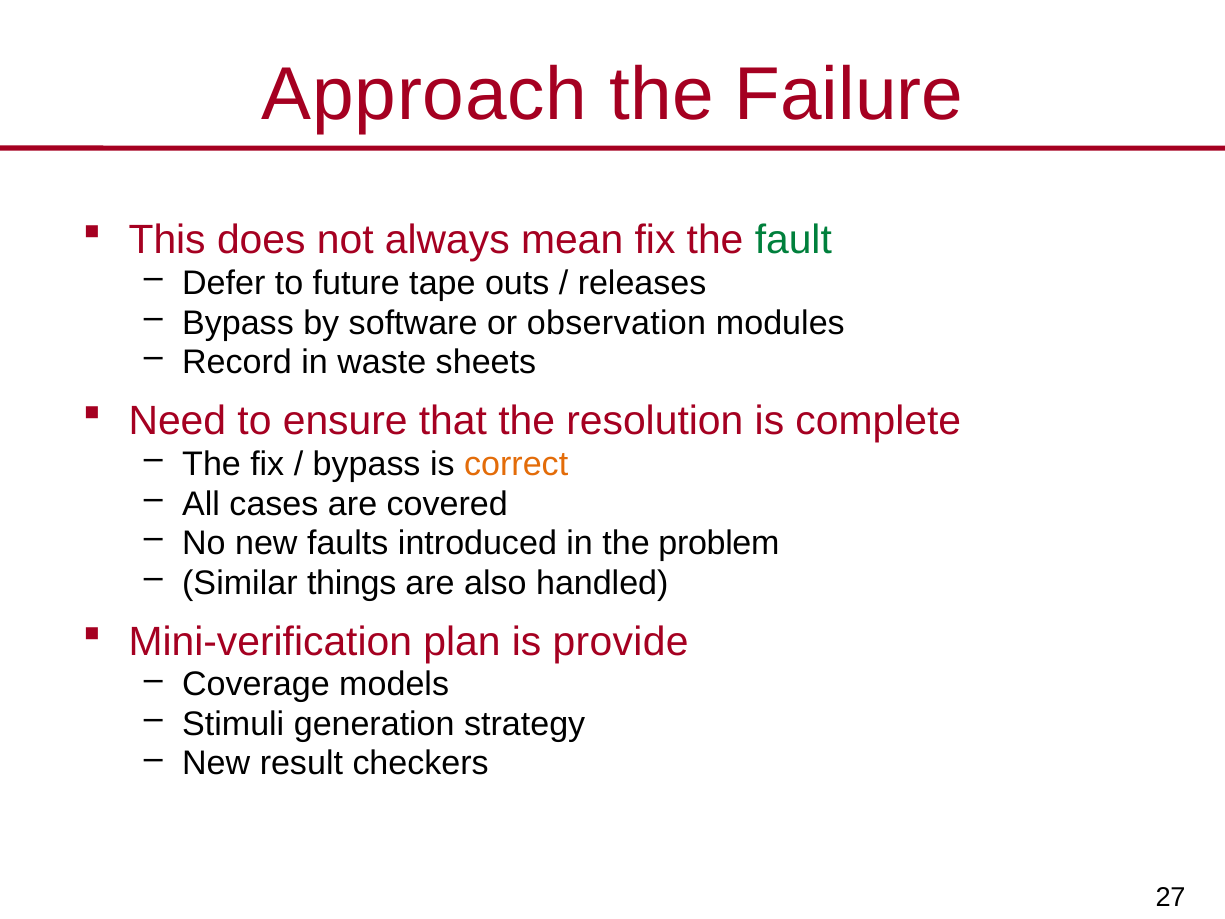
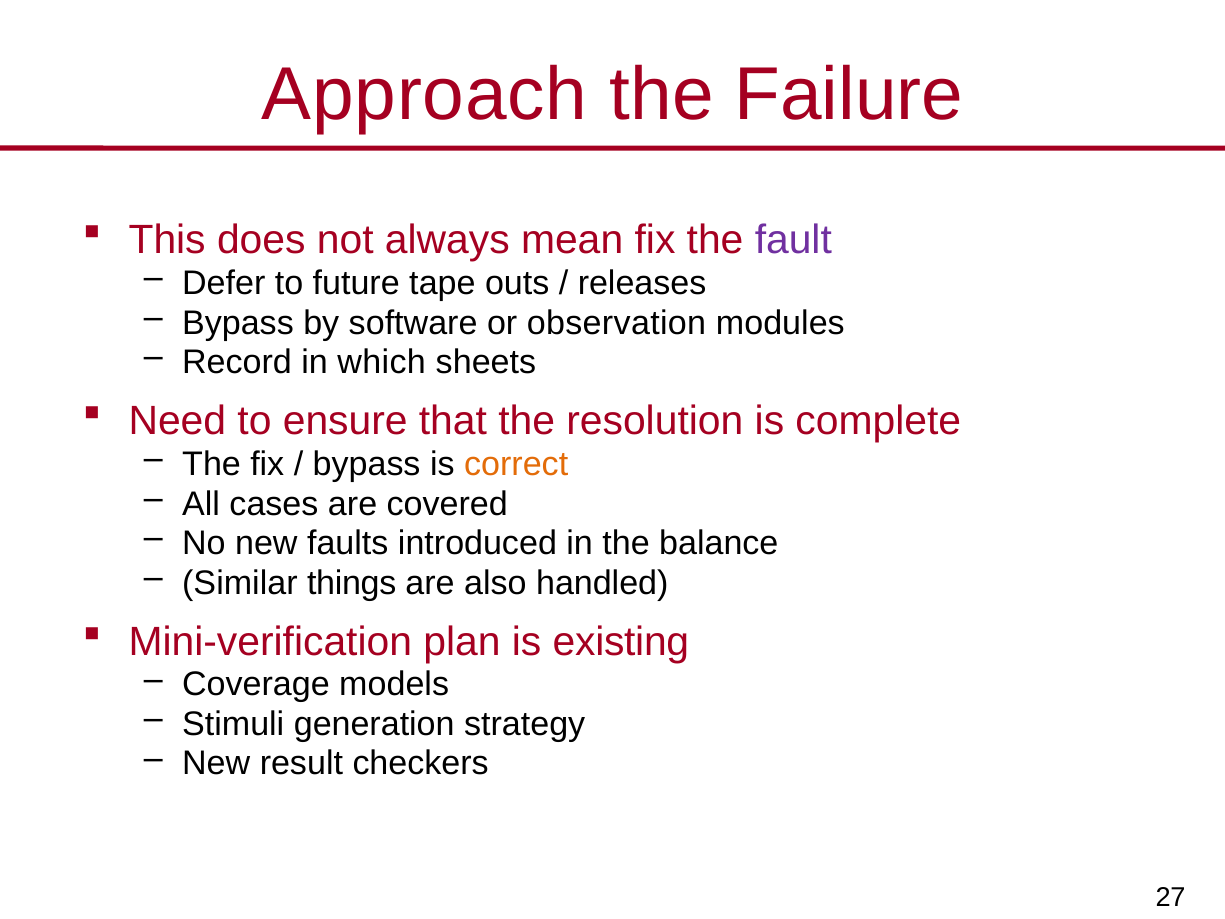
fault colour: green -> purple (793, 240)
waste: waste -> which (382, 362)
problem: problem -> balance (719, 543)
provide: provide -> existing (621, 641)
